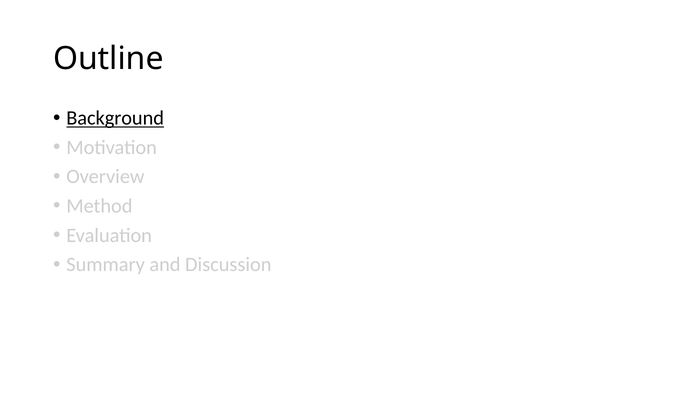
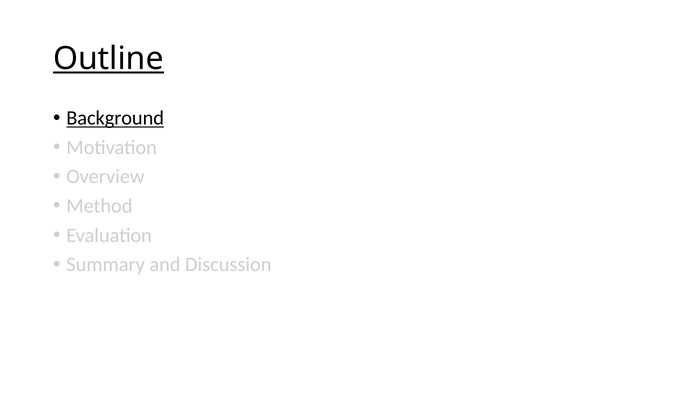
Outline underline: none -> present (108, 59)
